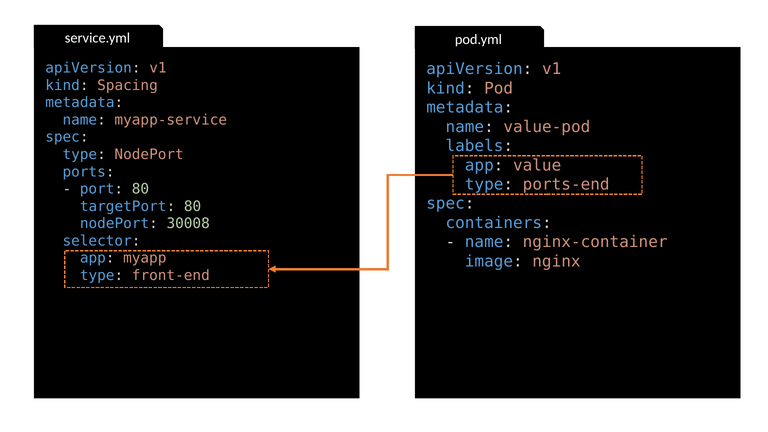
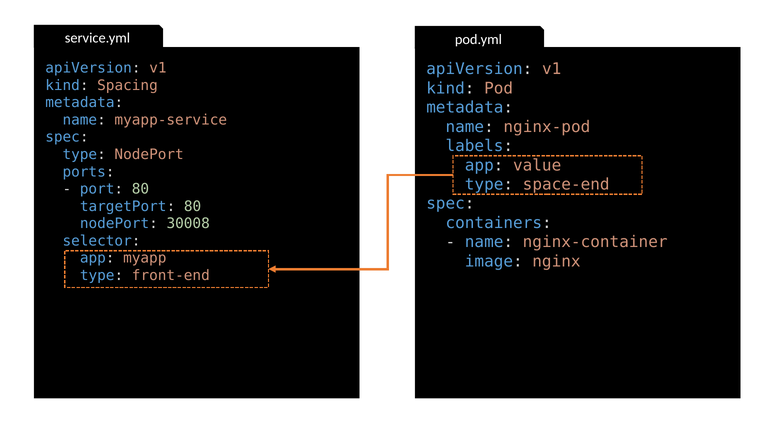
value-pod: value-pod -> nginx-pod (547, 127)
ports-end: ports-end -> space-end (566, 184)
